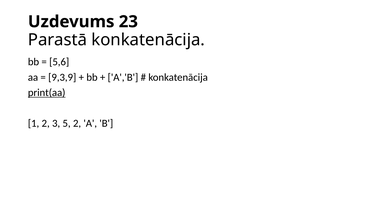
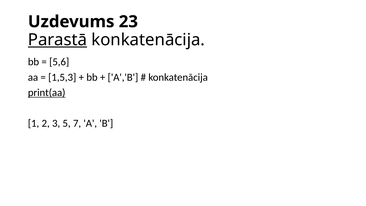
Parastā underline: none -> present (57, 40)
9,3,9: 9,3,9 -> 1,5,3 (62, 77)
5 2: 2 -> 7 (77, 123)
